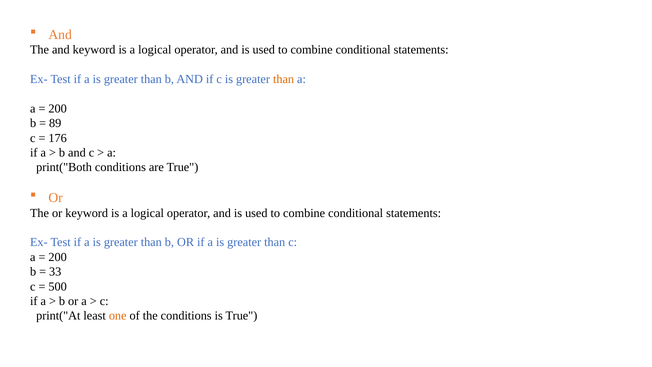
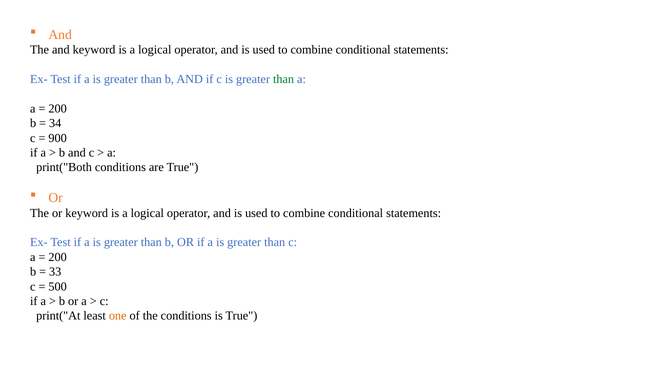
than colour: orange -> green (284, 79)
89: 89 -> 34 (55, 123)
176: 176 -> 900 (58, 138)
